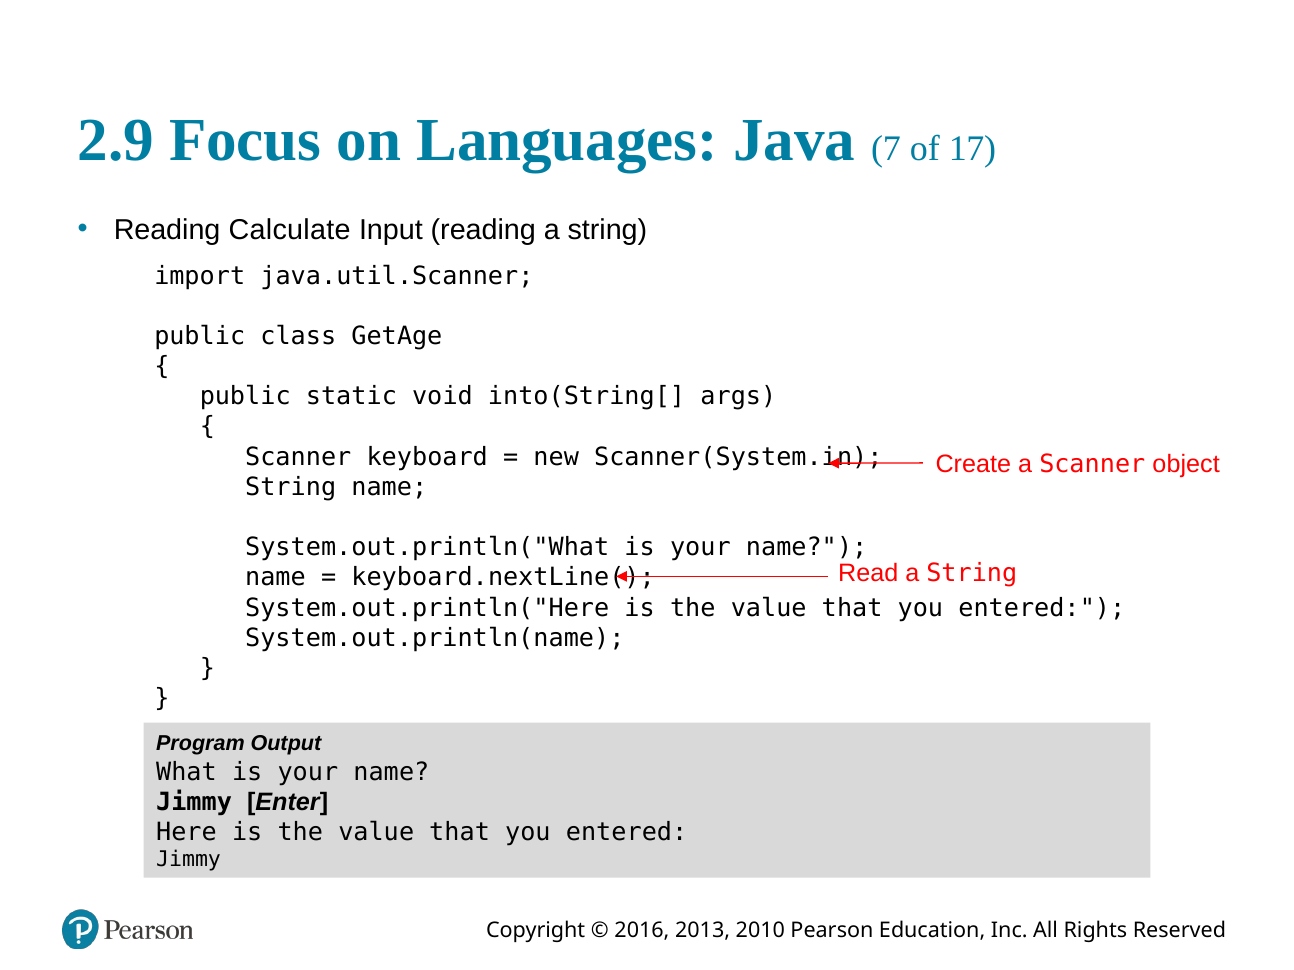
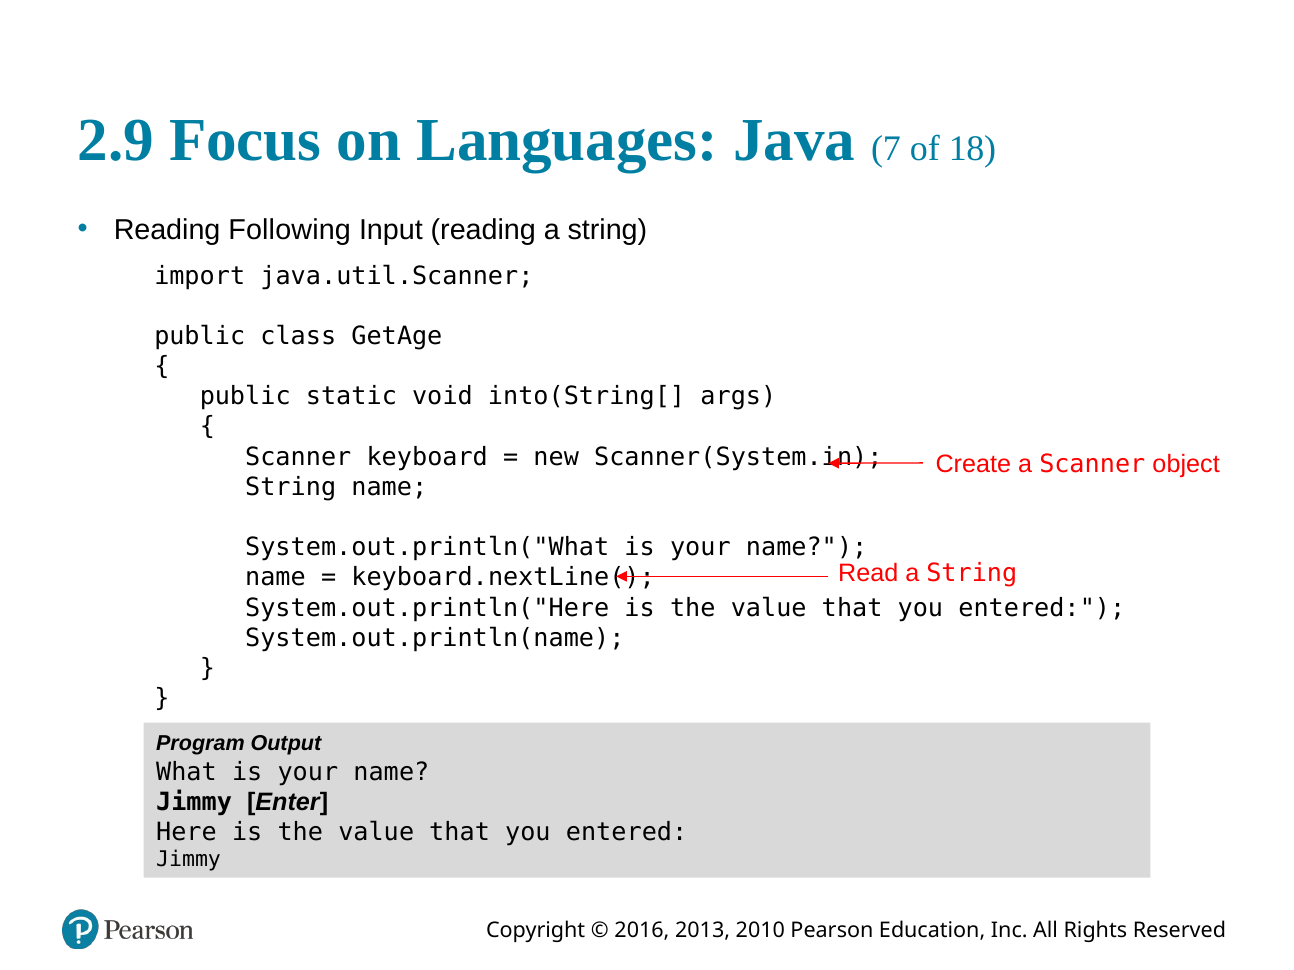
17: 17 -> 18 (972, 149)
Calculate: Calculate -> Following (290, 230)
